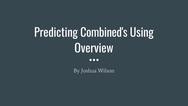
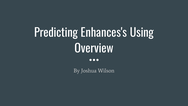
Combined's: Combined's -> Enhances's (104, 33)
